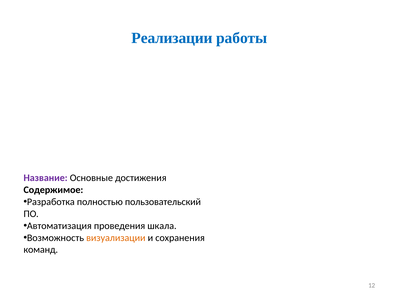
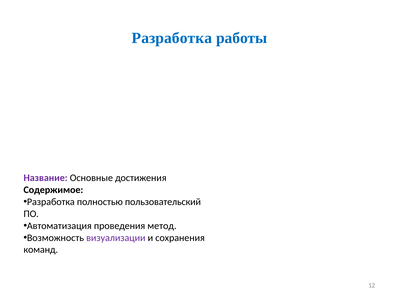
Реализации: Реализации -> Разработка (172, 38)
шкала: шкала -> метод (162, 226)
визуализации colour: orange -> purple (116, 238)
